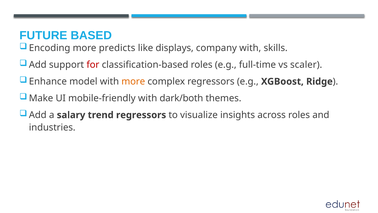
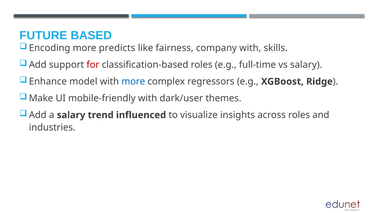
displays: displays -> fairness (175, 48)
vs scaler: scaler -> salary (306, 65)
more colour: orange -> blue (133, 81)
dark/both: dark/both -> dark/user (181, 98)
trend regressors: regressors -> influenced (141, 115)
